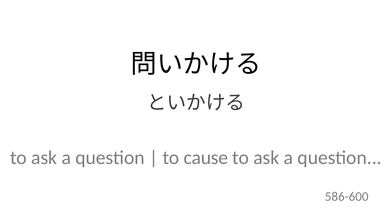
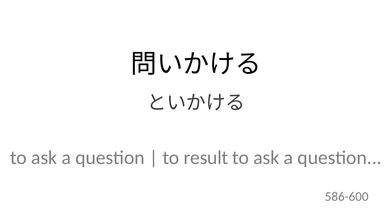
cause: cause -> result (206, 158)
